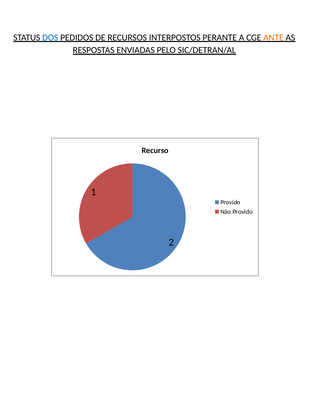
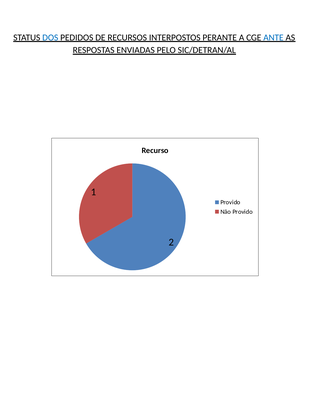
ANTE colour: orange -> blue (273, 37)
